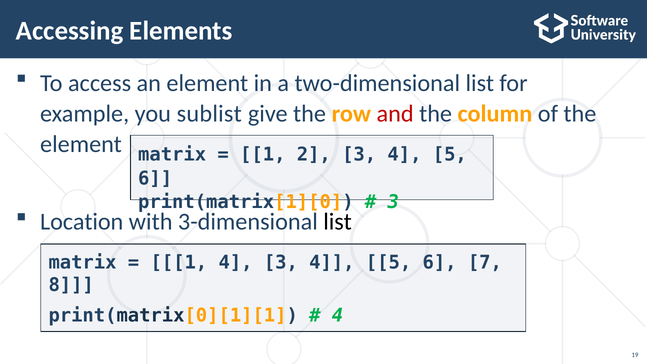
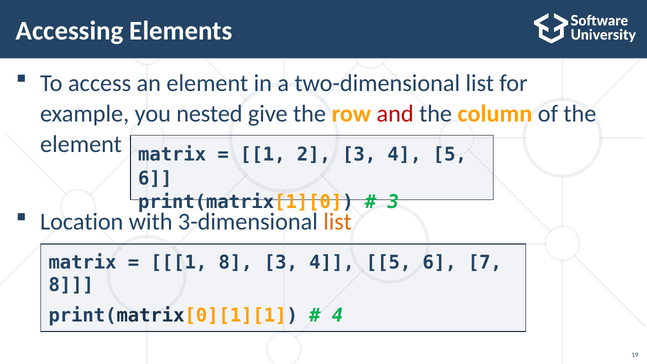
sublist: sublist -> nested (209, 114)
list colour: black -> orange (338, 222)
1 4: 4 -> 8 (236, 262)
